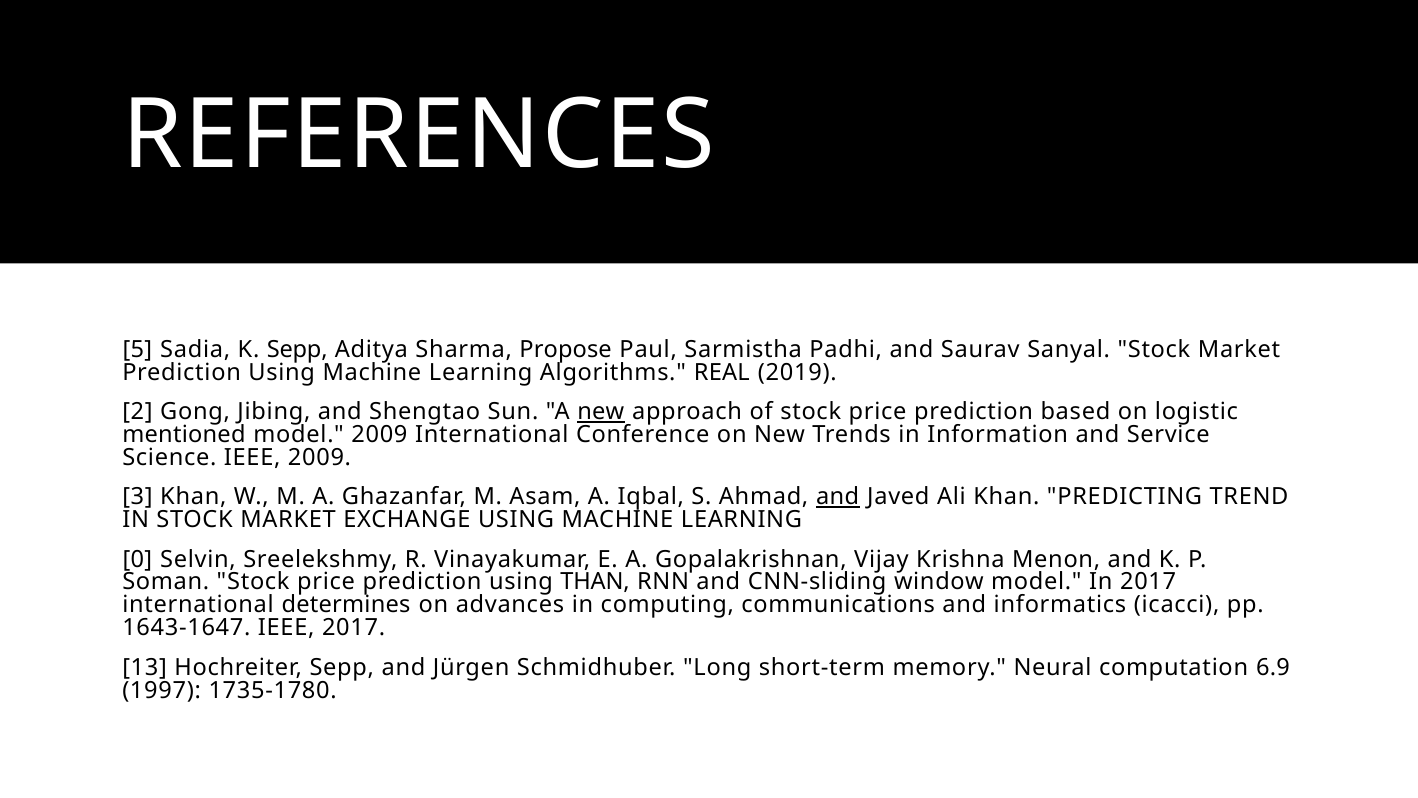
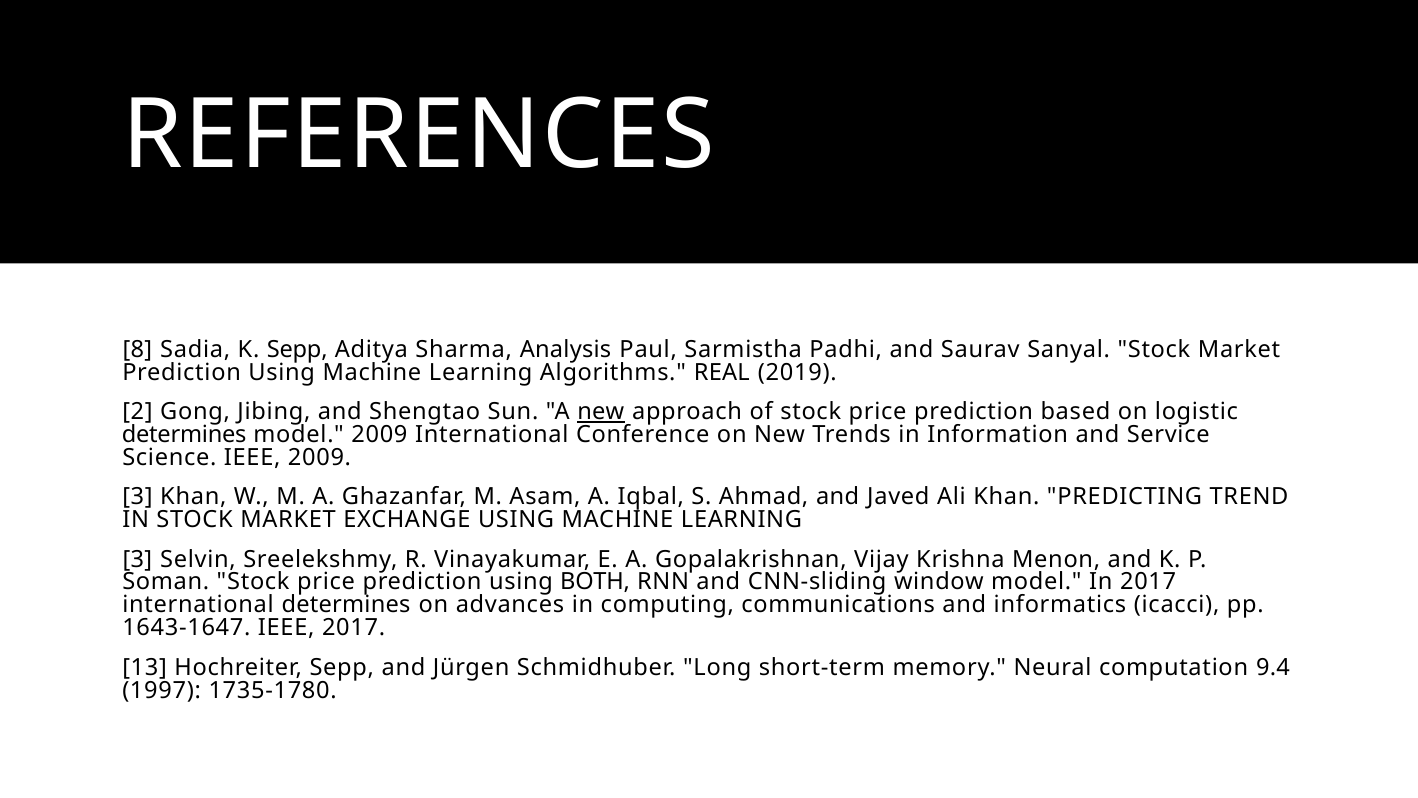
5: 5 -> 8 (137, 349)
Propose: Propose -> Analysis (566, 349)
mentioned: mentioned -> determines (184, 434)
and underline: present -> none (838, 497)
0: 0 -> 3 (137, 559)
THAN: THAN -> BOTH (595, 582)
6.9: 6.9 -> 9.4 (1273, 667)
